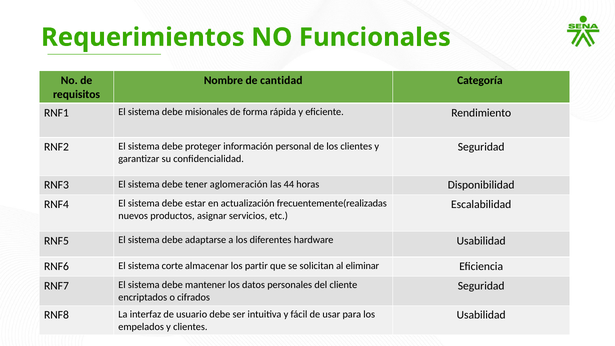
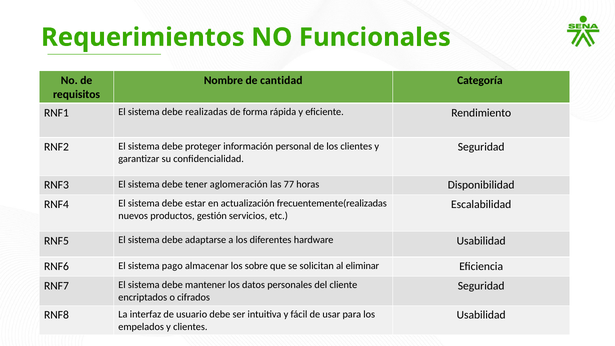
misionales: misionales -> realizadas (206, 112)
44: 44 -> 77 (289, 184)
asignar: asignar -> gestión (212, 216)
corte: corte -> pago (172, 266)
partir: partir -> sobre (256, 266)
